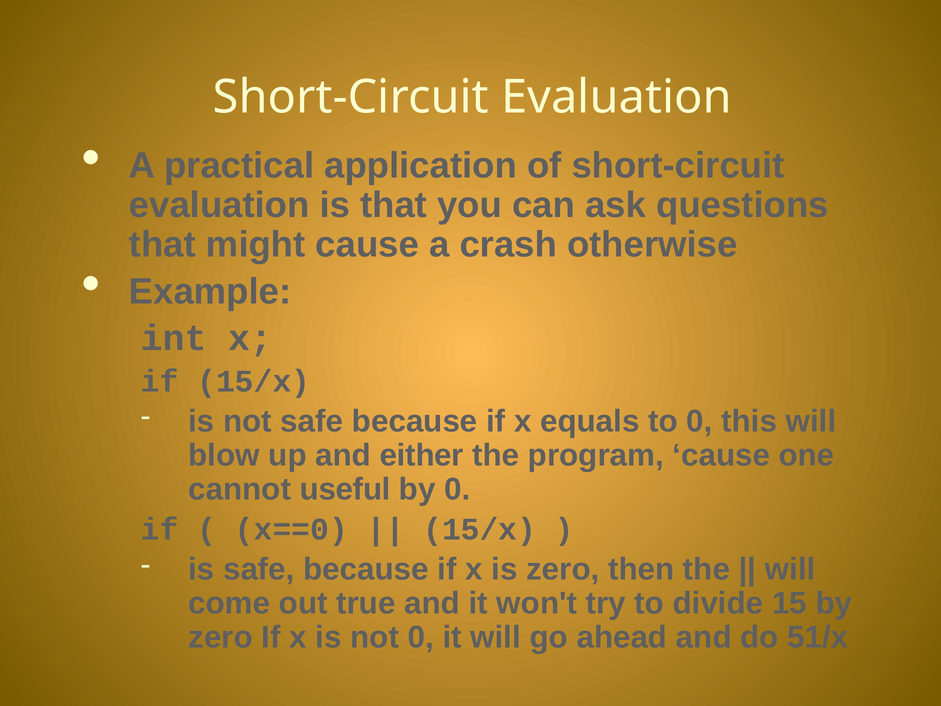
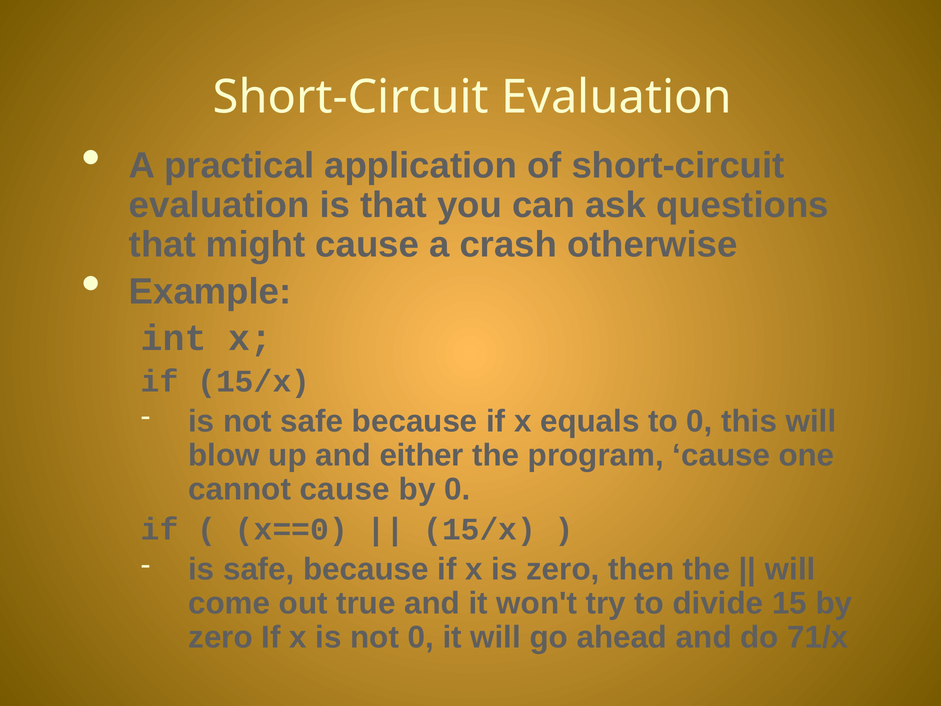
cannot useful: useful -> cause (345, 489)
51/x: 51/x -> 71/x (818, 637)
